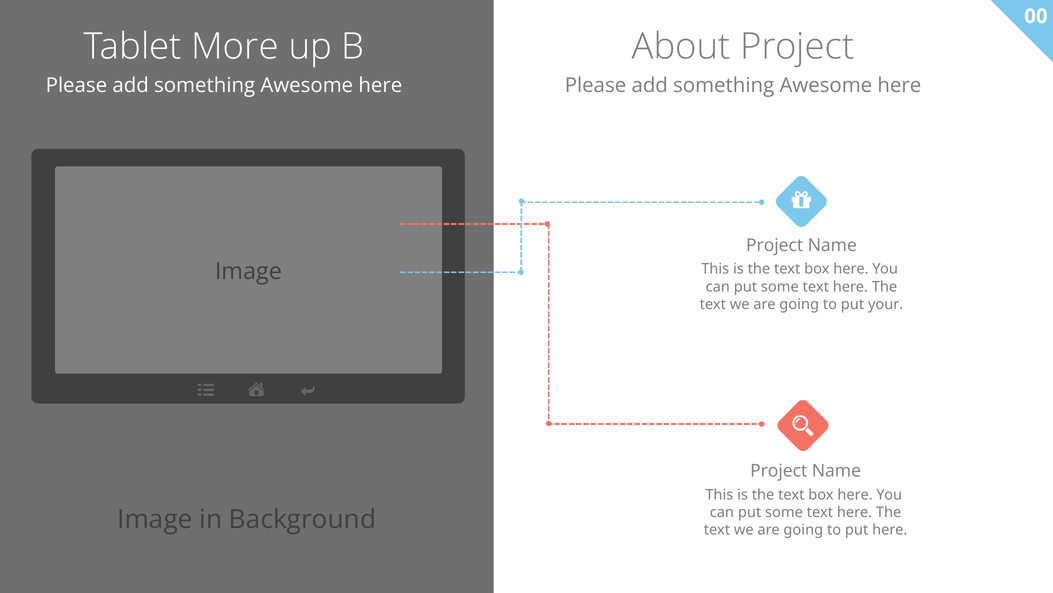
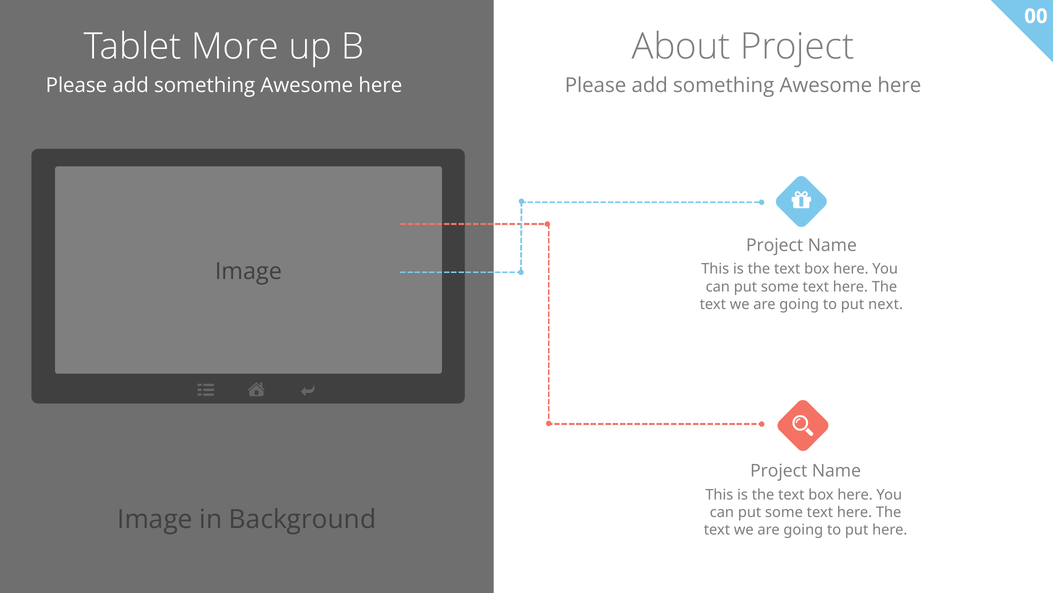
your: your -> next (886, 304)
